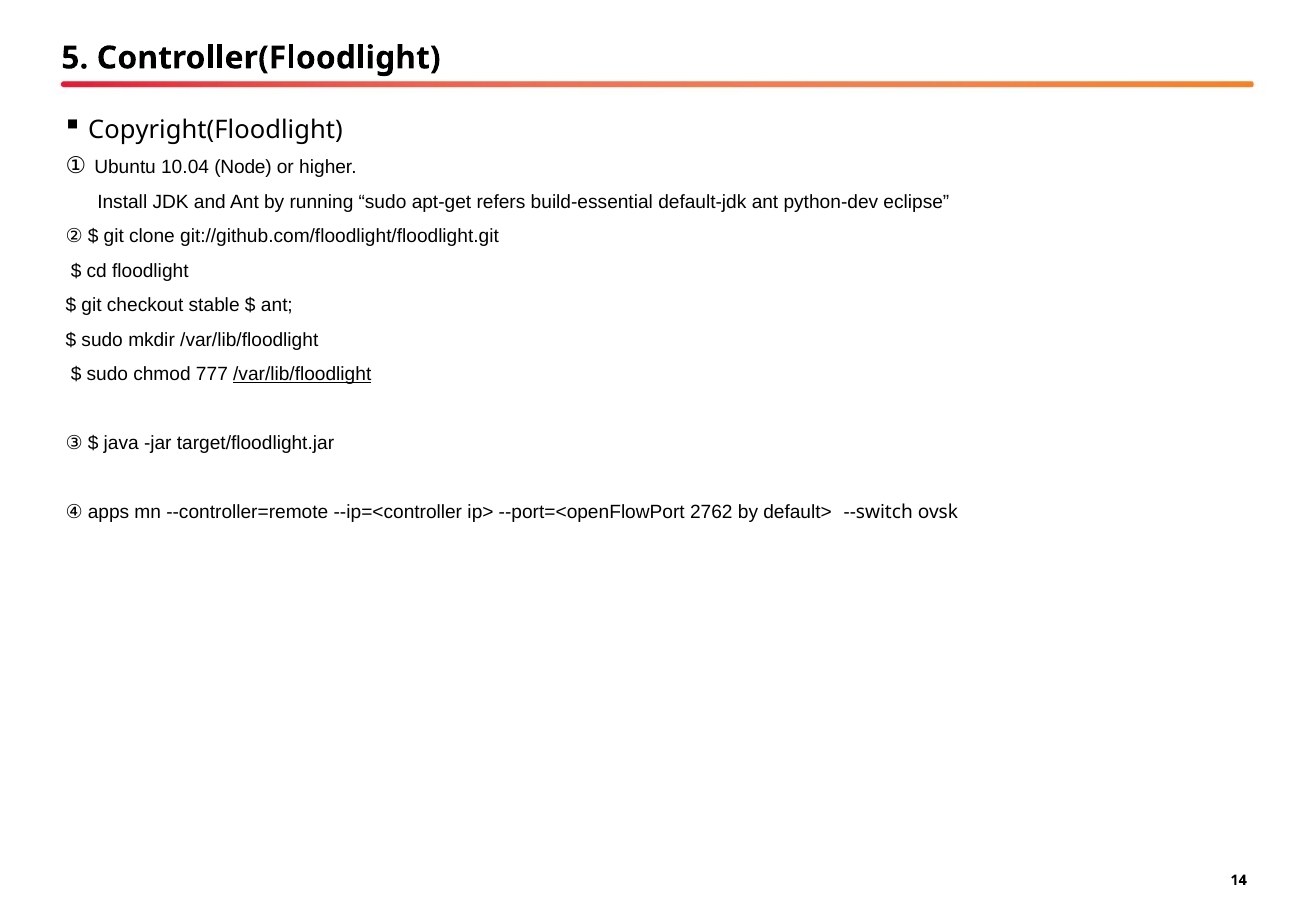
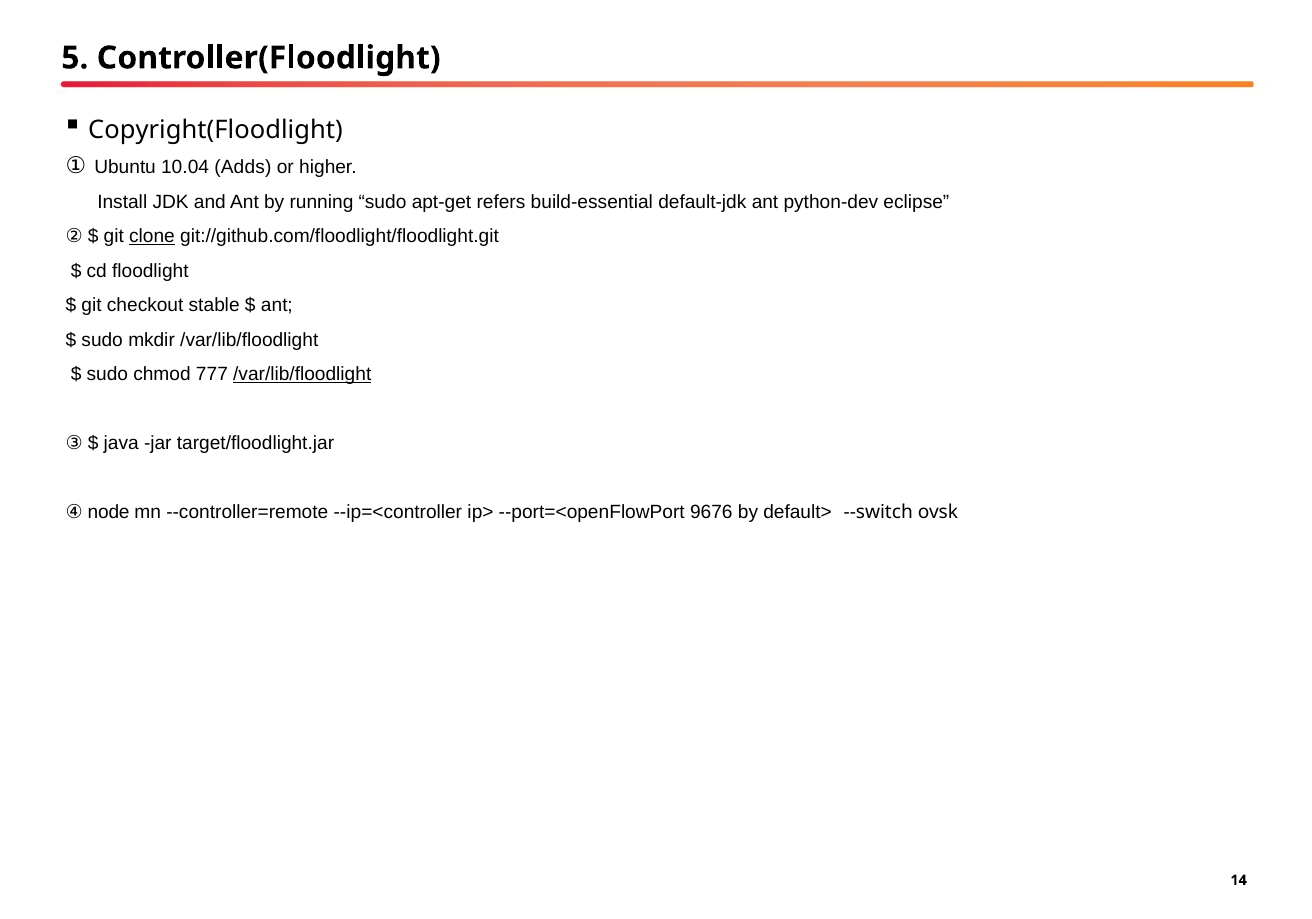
Node: Node -> Adds (243, 167)
clone underline: none -> present (152, 236)
apps: apps -> node (109, 512)
2762: 2762 -> 9676 (711, 512)
